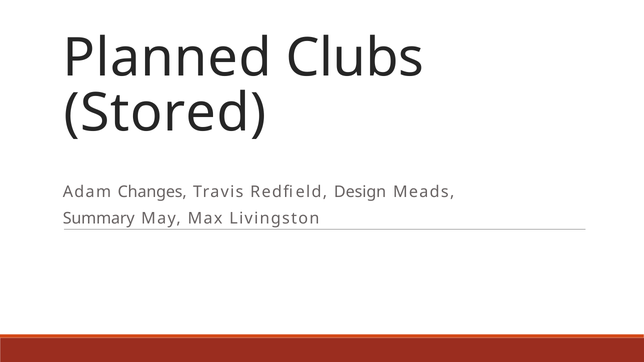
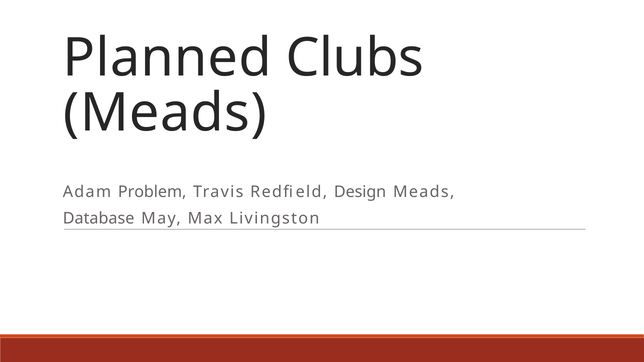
Stored: Stored -> Meads (165, 113)
Changes: Changes -> Problem (152, 192)
Summary: Summary -> Database (99, 219)
